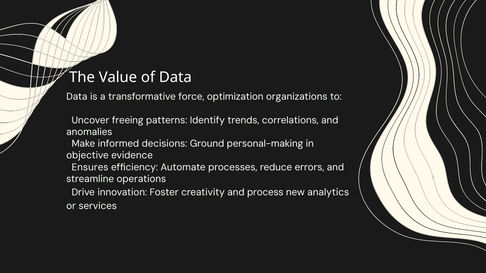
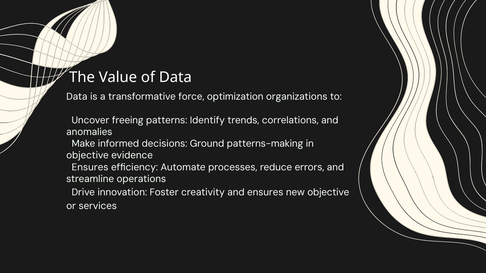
personal-making: personal-making -> patterns-making (265, 144)
and process: process -> ensures (265, 193)
new analytics: analytics -> objective (328, 193)
